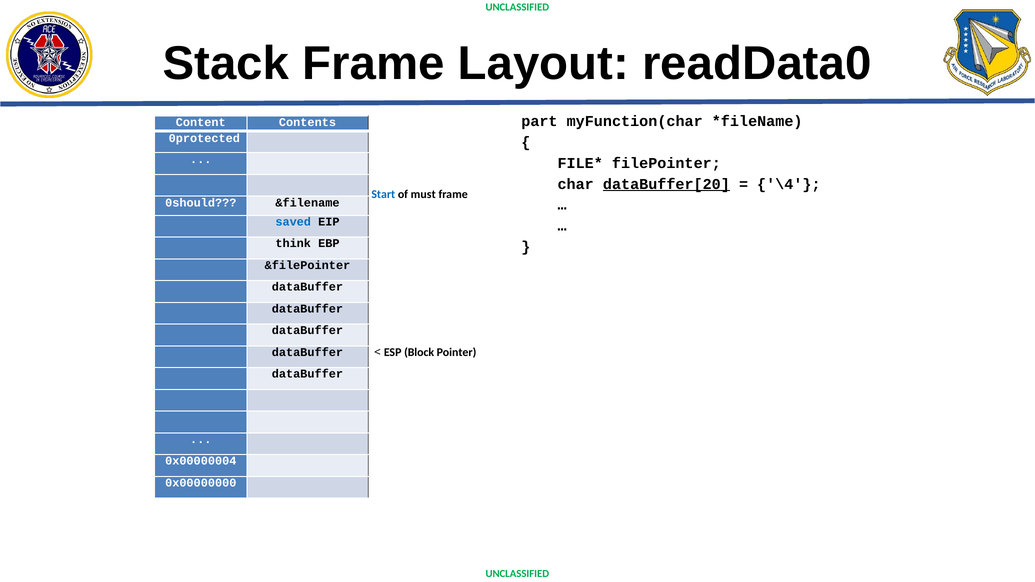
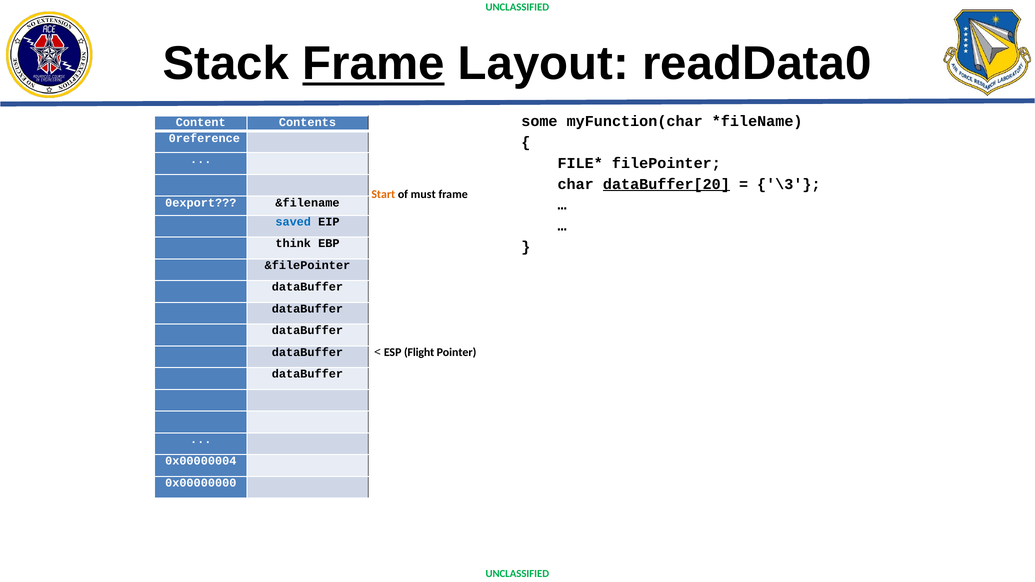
Frame underline: none -> present (373, 64)
part: part -> some (539, 122)
0protected: 0protected -> 0reference (204, 139)
\4: \4 -> \3 (789, 184)
Start colour: blue -> orange (383, 194)
0should: 0should -> 0export (201, 203)
Block: Block -> Flight (419, 352)
